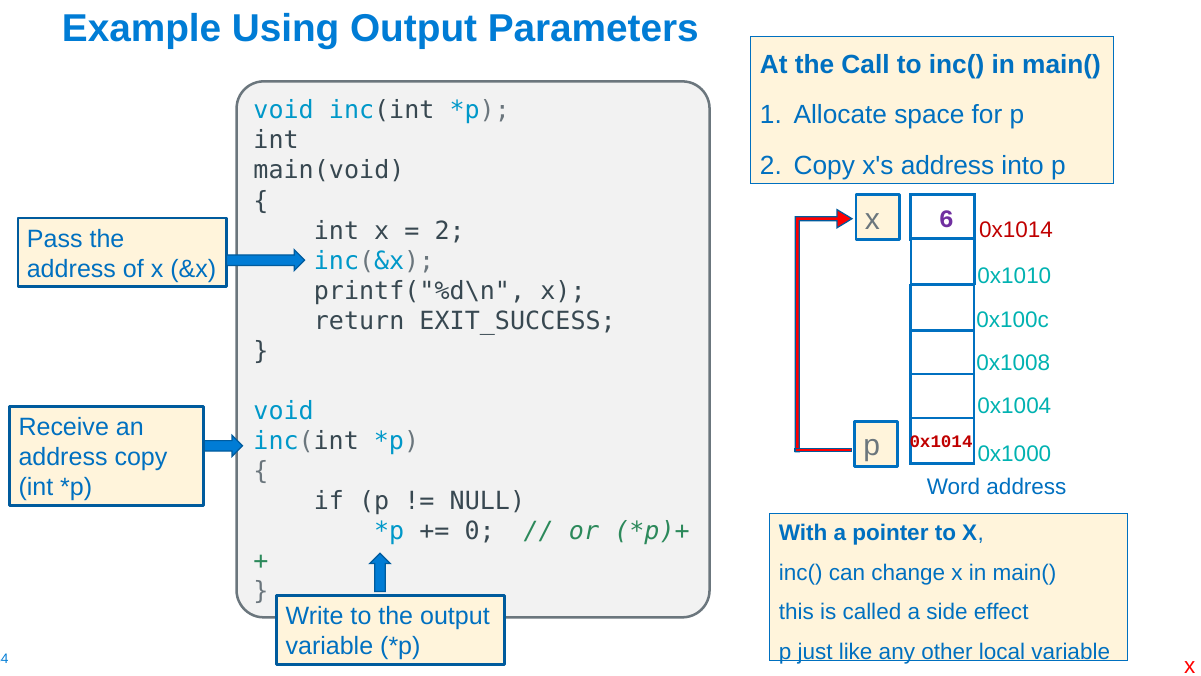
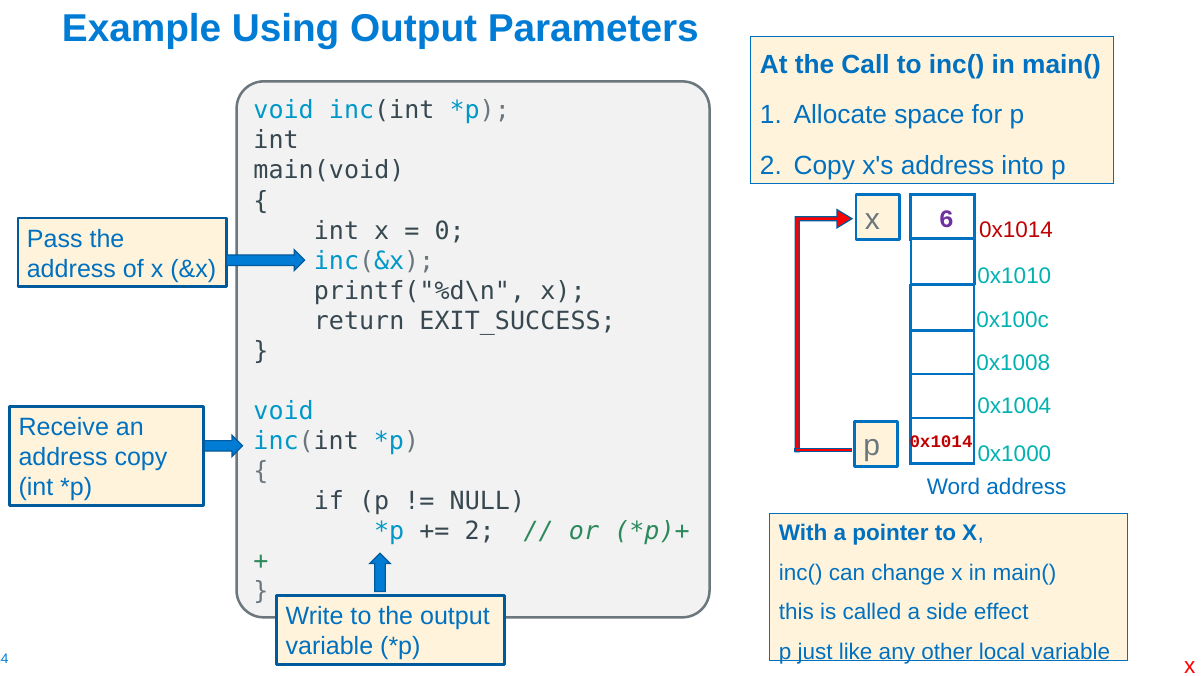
2: 2 -> 0 (450, 231)
0: 0 -> 2 (480, 531)
